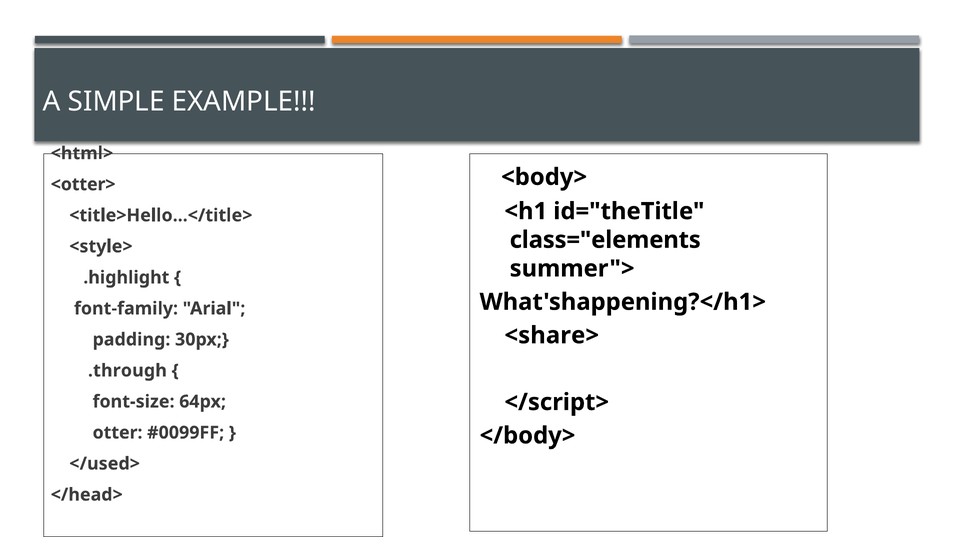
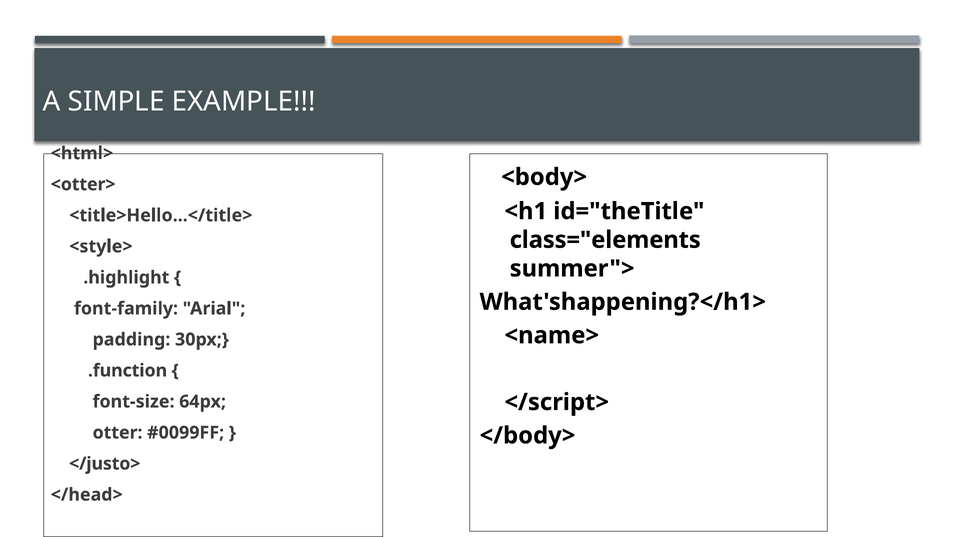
<share>: <share> -> <name> (552, 335)
.through: .through -> .function (128, 370)
</used>: </used> -> </justo> (105, 463)
